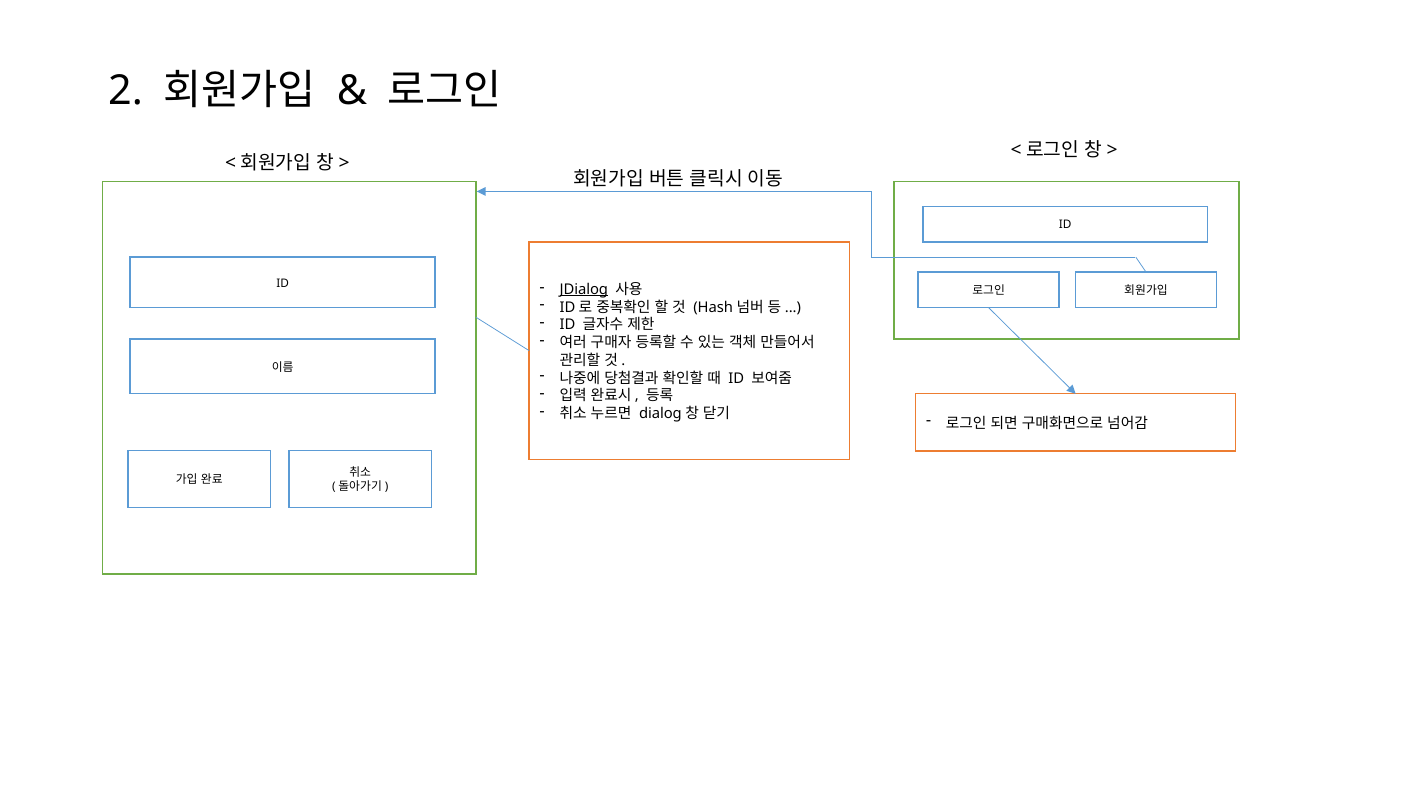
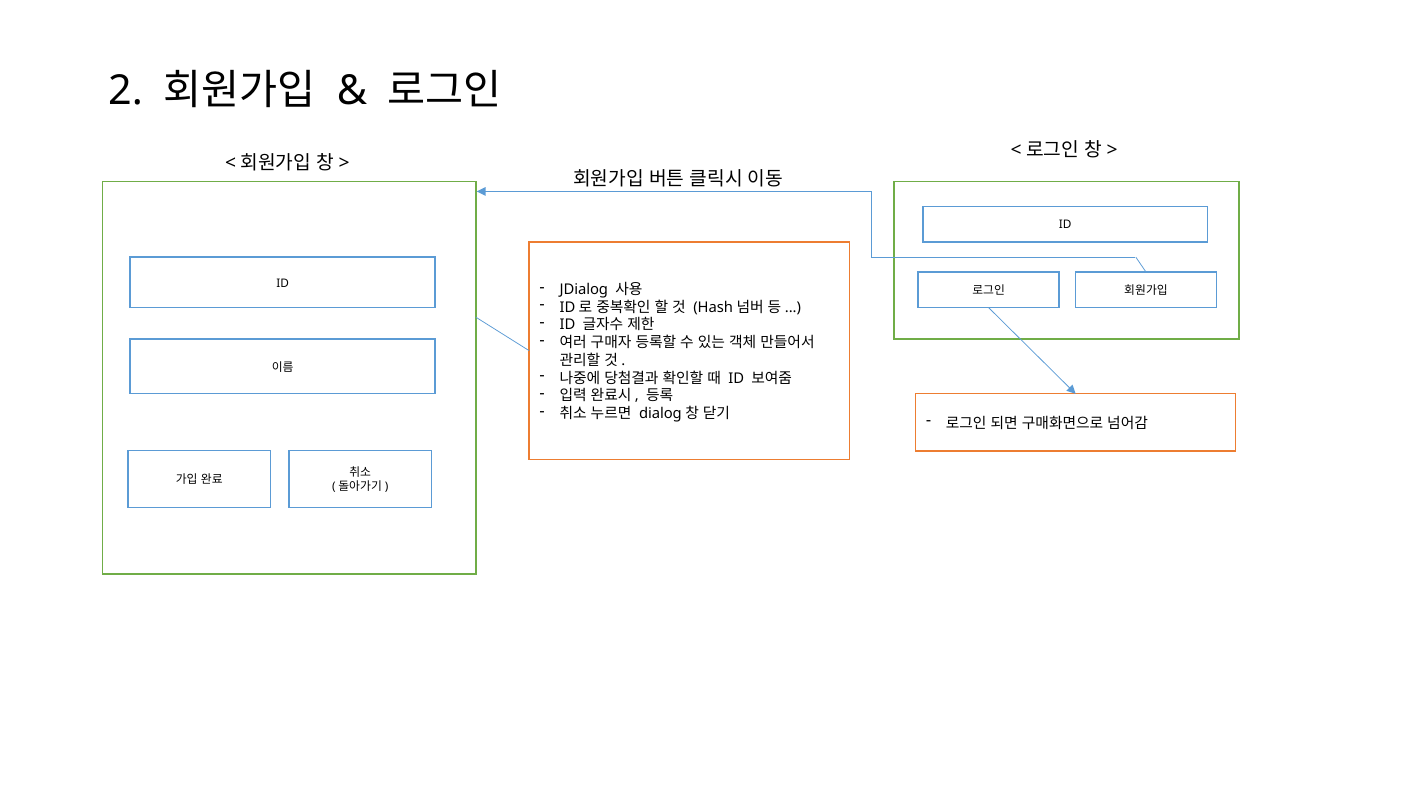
JDialog underline: present -> none (584, 290)
